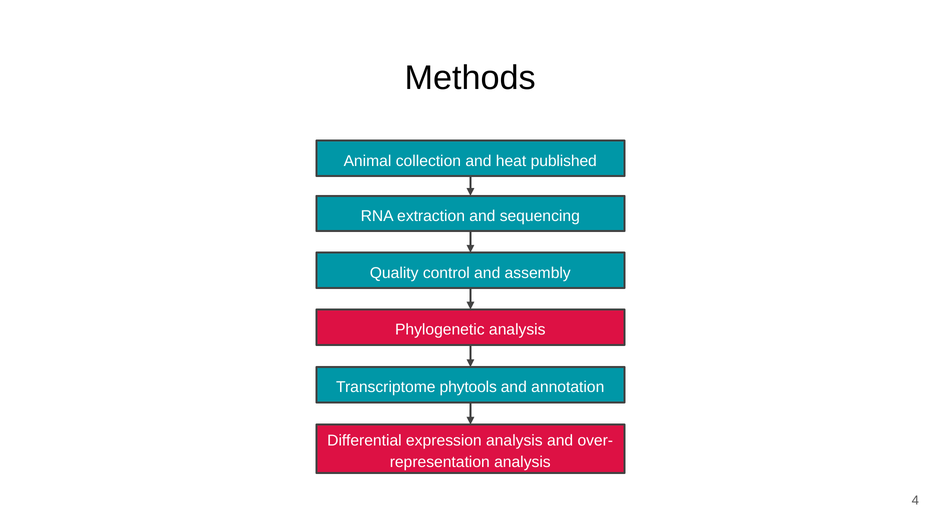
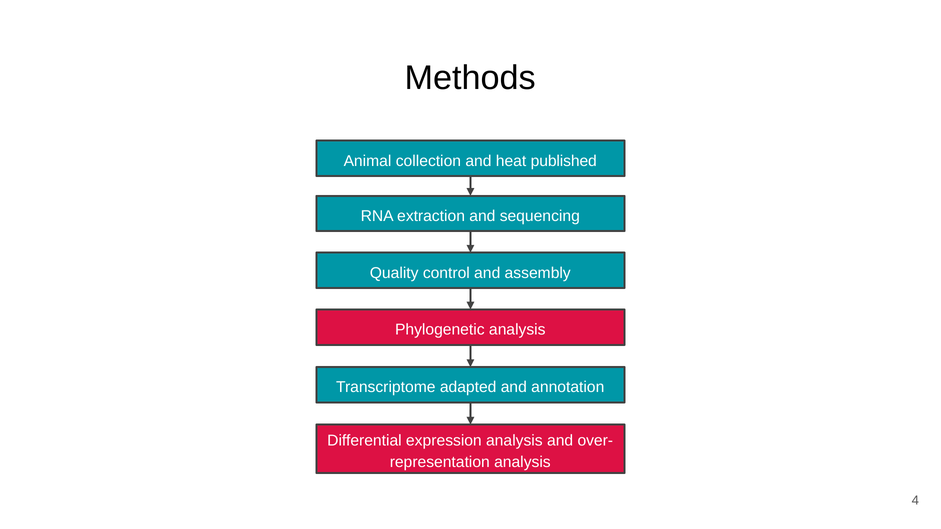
phytools: phytools -> adapted (468, 387)
